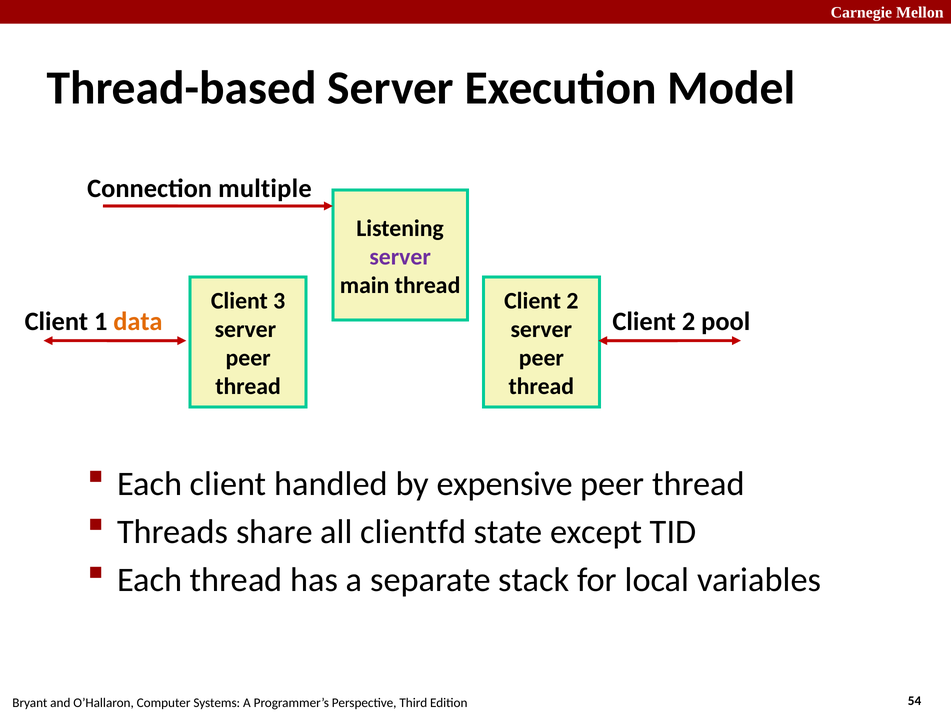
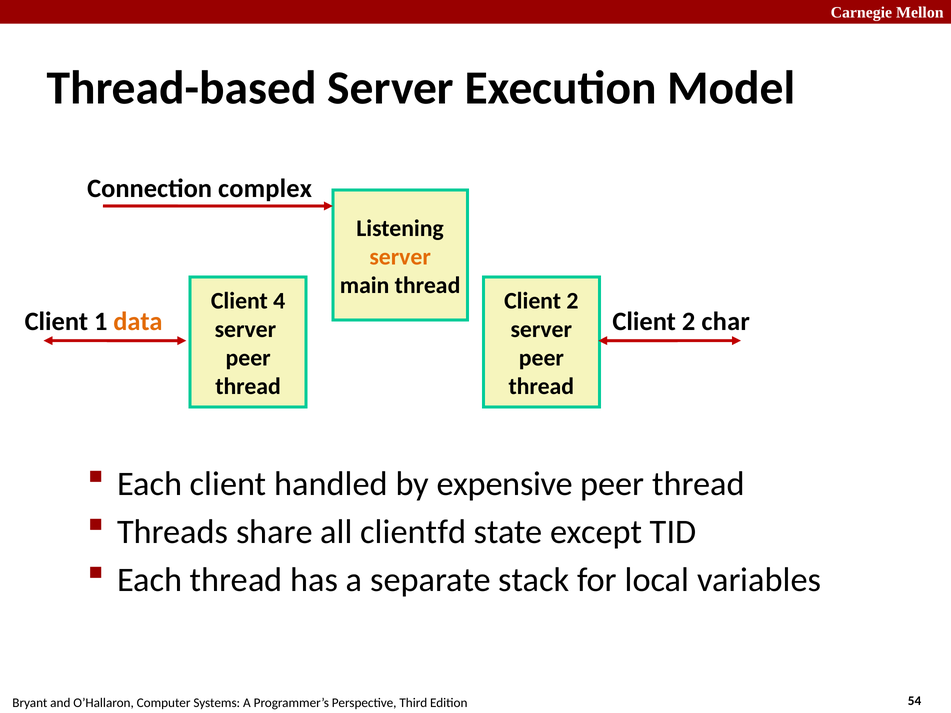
multiple: multiple -> complex (265, 189)
server colour: purple -> orange (400, 257)
3: 3 -> 4 (279, 301)
pool: pool -> char (726, 322)
